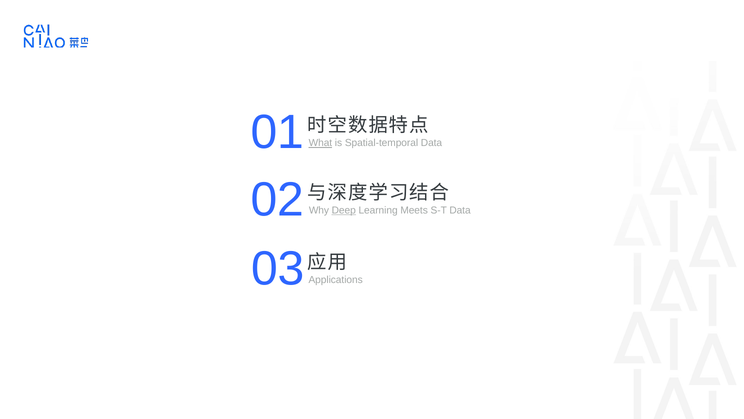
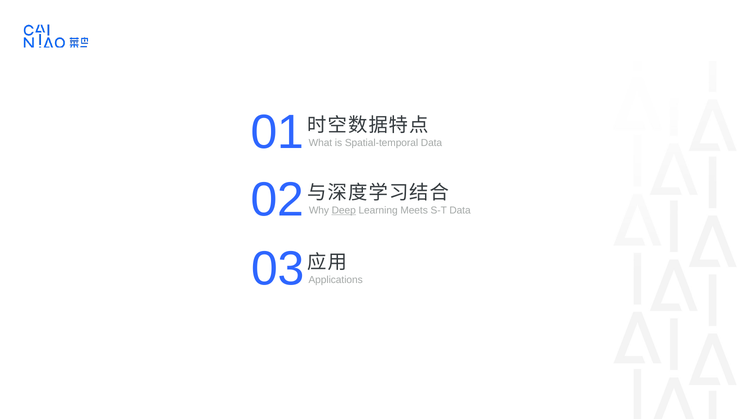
What underline: present -> none (320, 143)
